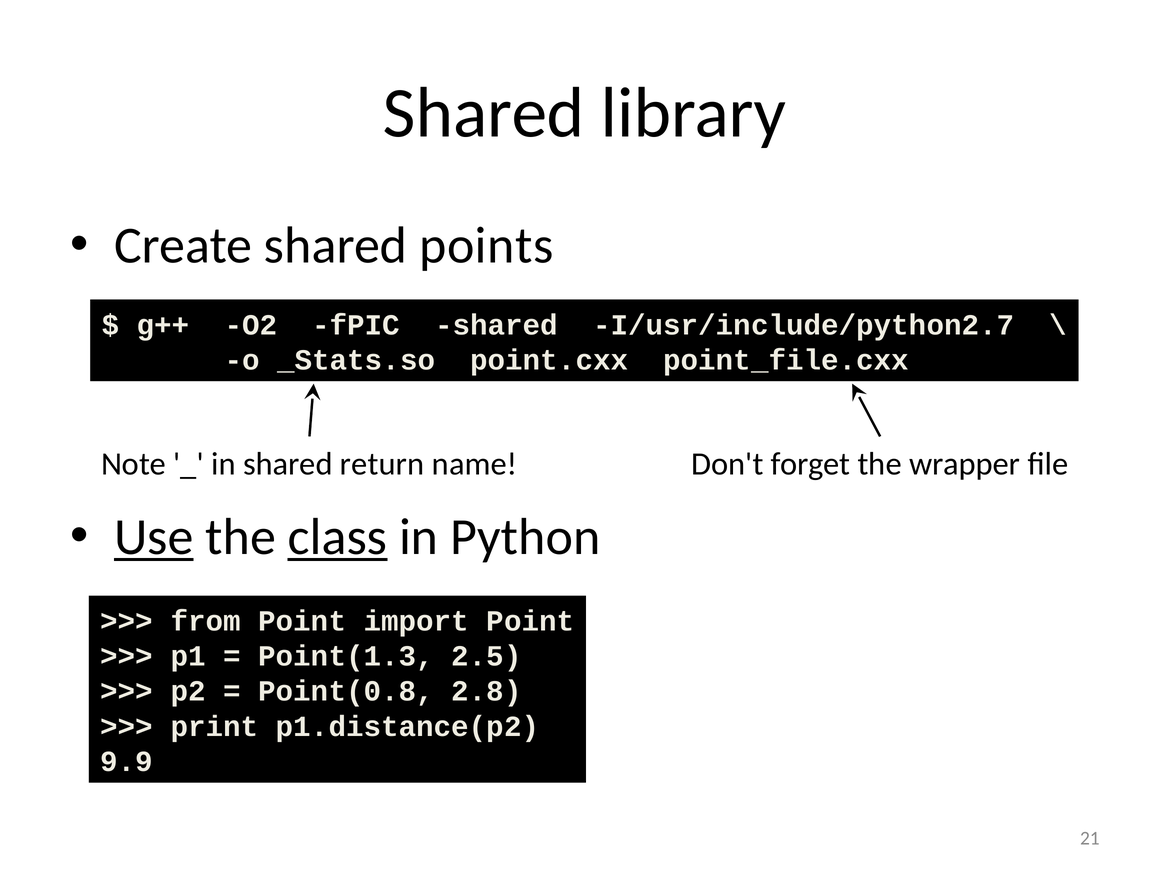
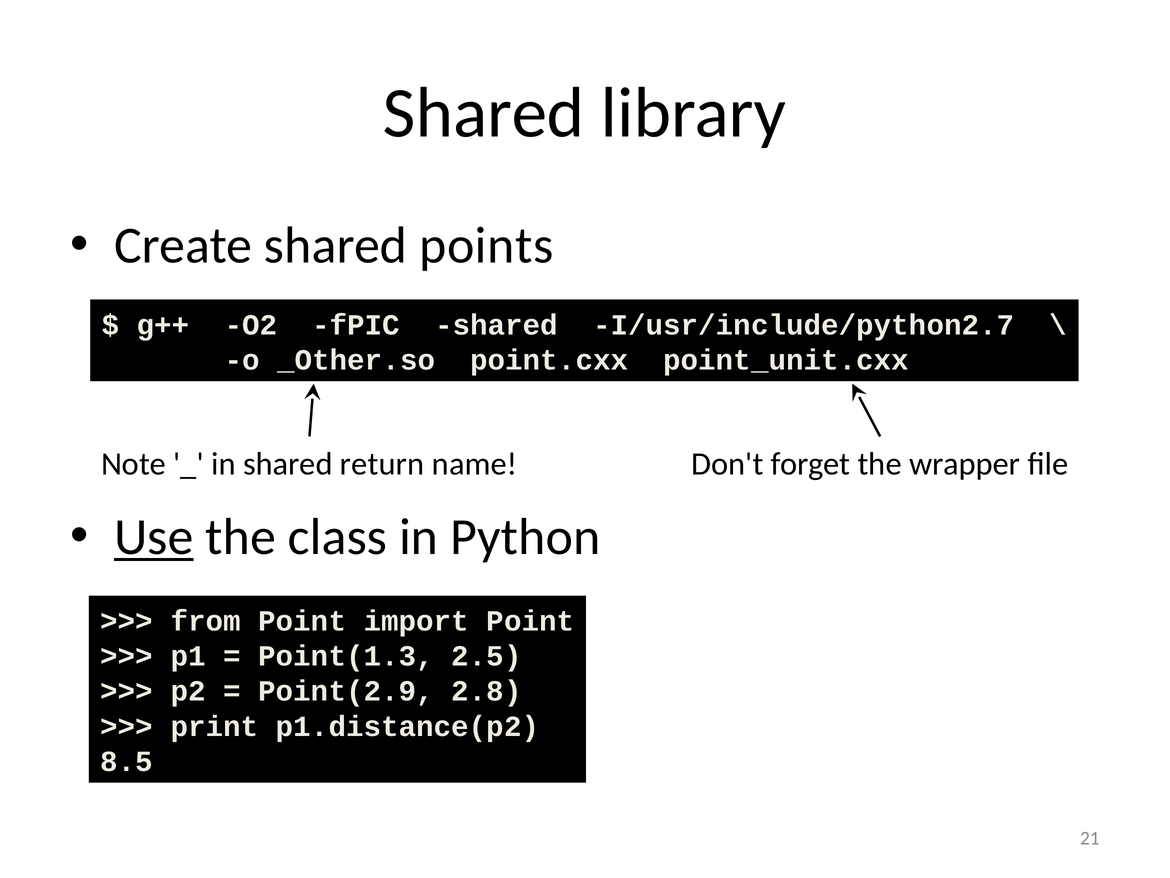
_Stats.so: _Stats.so -> _Other.so (356, 360)
point_file.cxx: point_file.cxx -> point_unit.cxx (786, 360)
class underline: present -> none (338, 537)
Point(0.8: Point(0.8 -> Point(2.9 (346, 691)
9.9: 9.9 -> 8.5 (127, 761)
